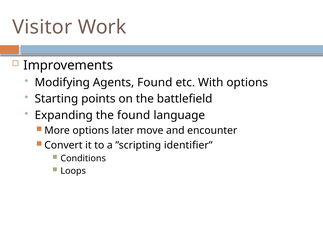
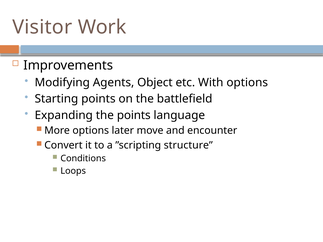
Agents Found: Found -> Object (155, 82)
the found: found -> points (134, 115)
identifier: identifier -> structure (188, 145)
